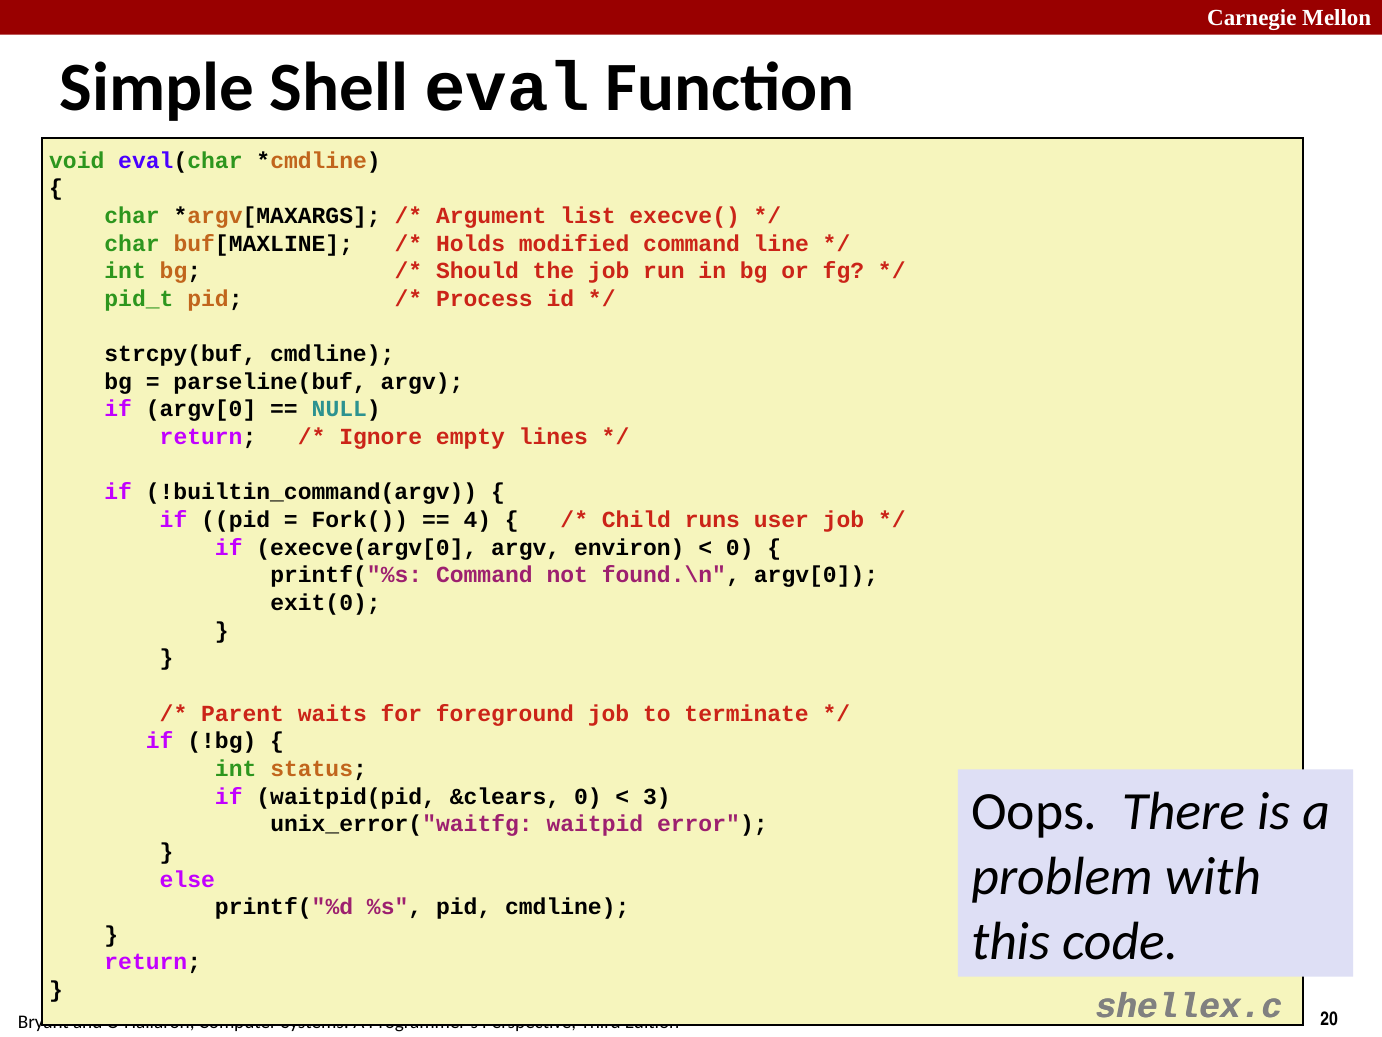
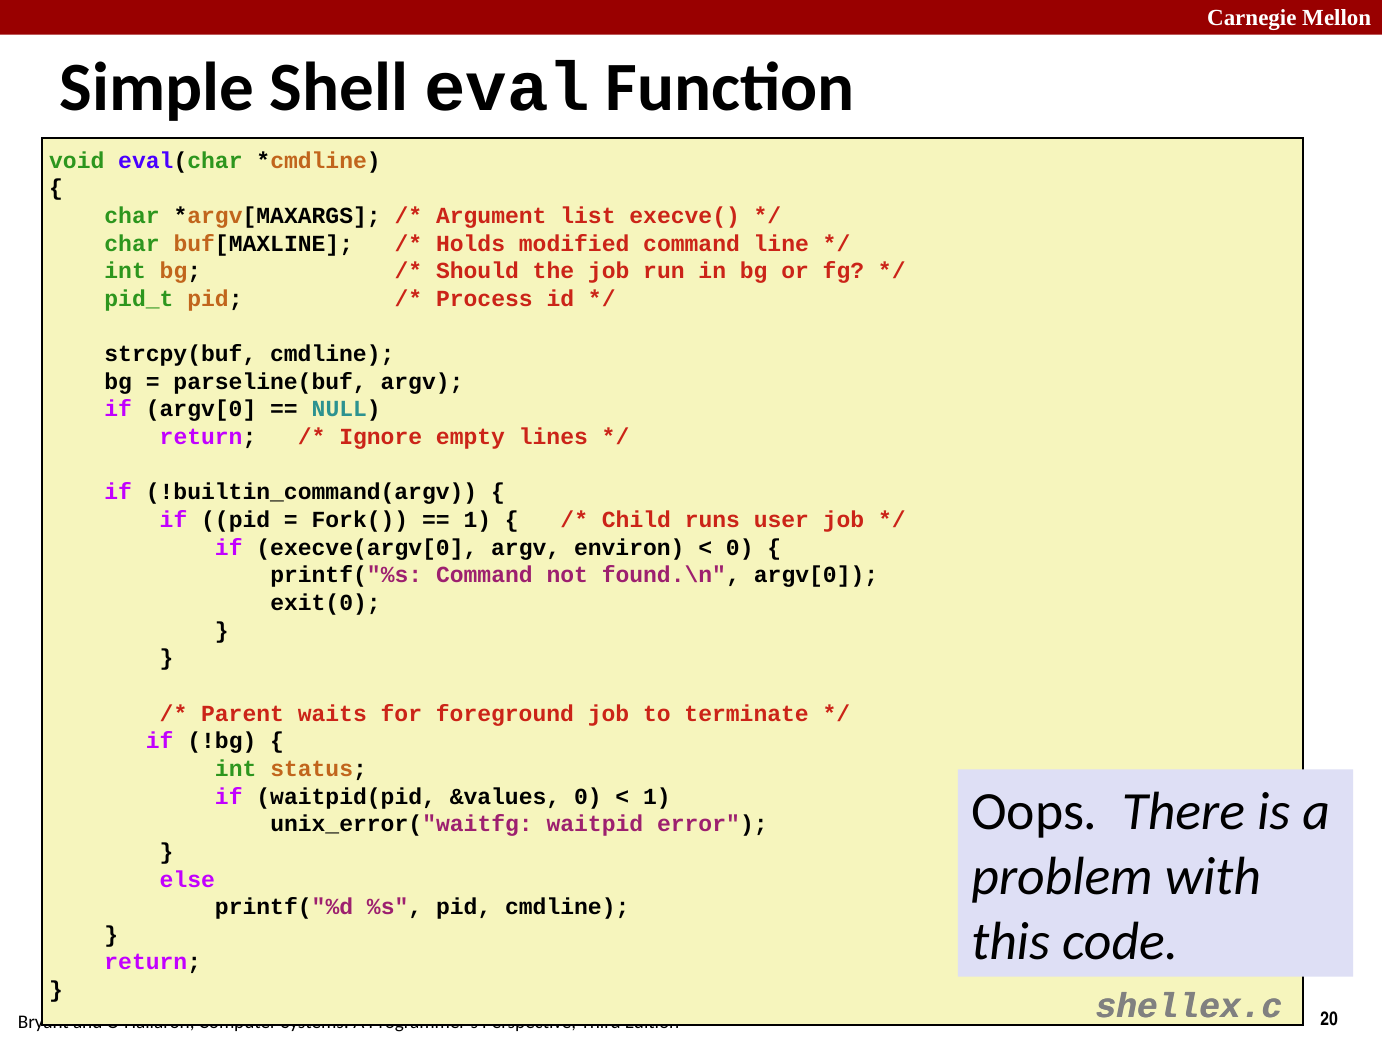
4: 4 -> 1 (477, 520)
&clears: &clears -> &values (505, 796)
3: 3 -> 1 (657, 796)
